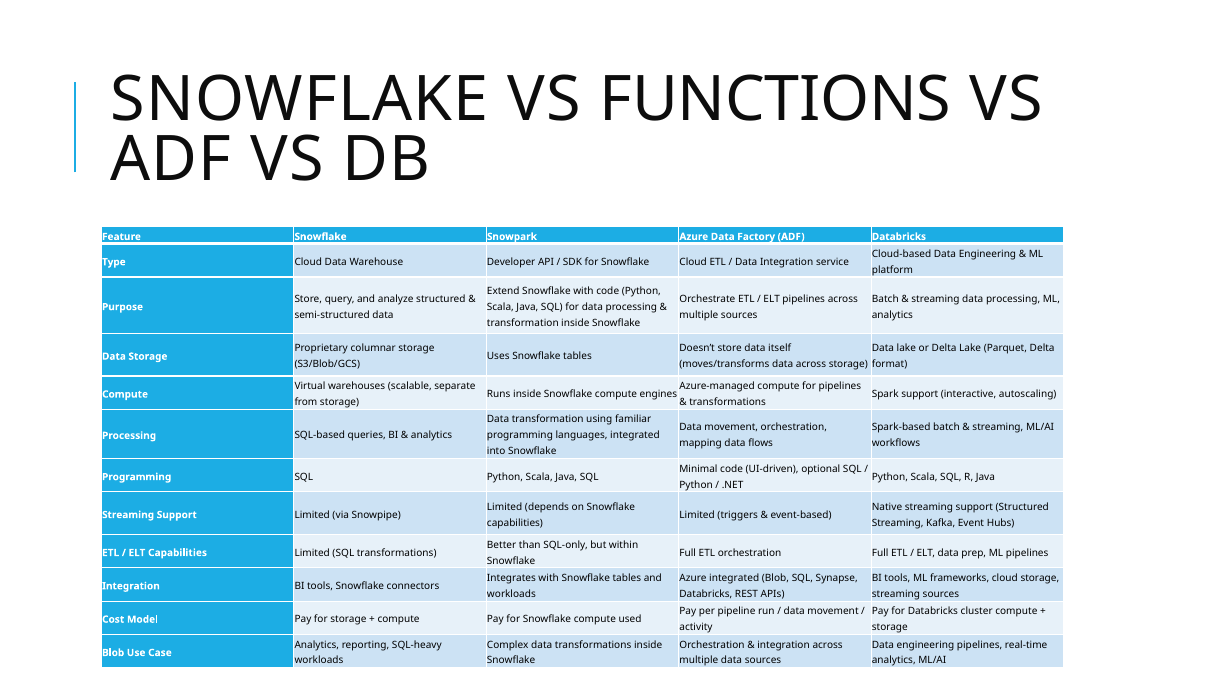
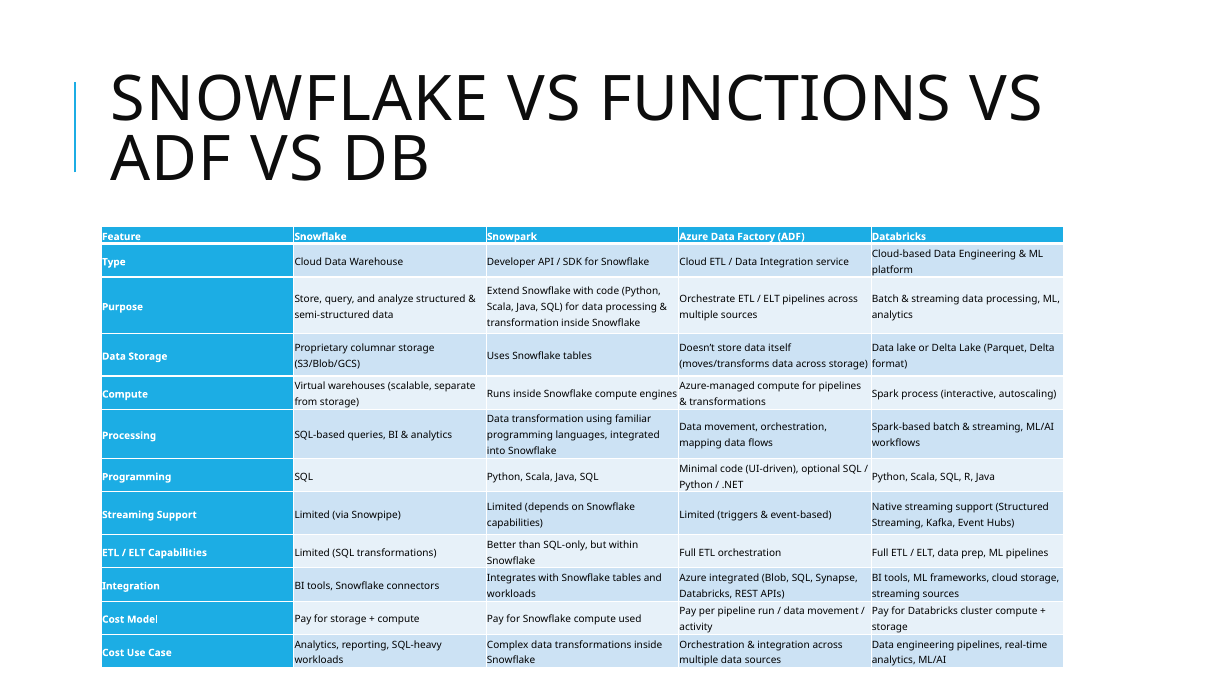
Spark support: support -> process (920, 394)
Blob: Blob -> Cost (113, 653)
